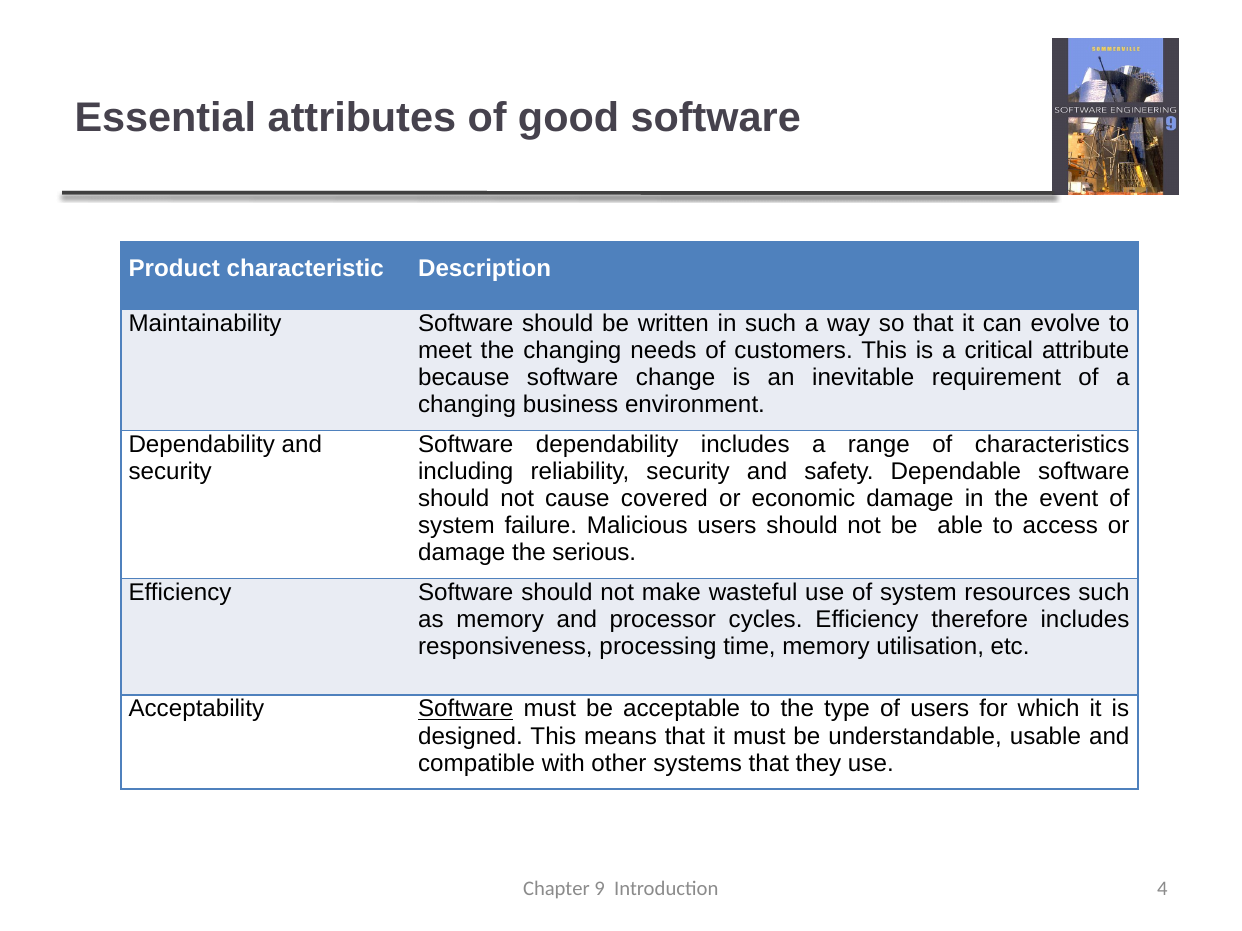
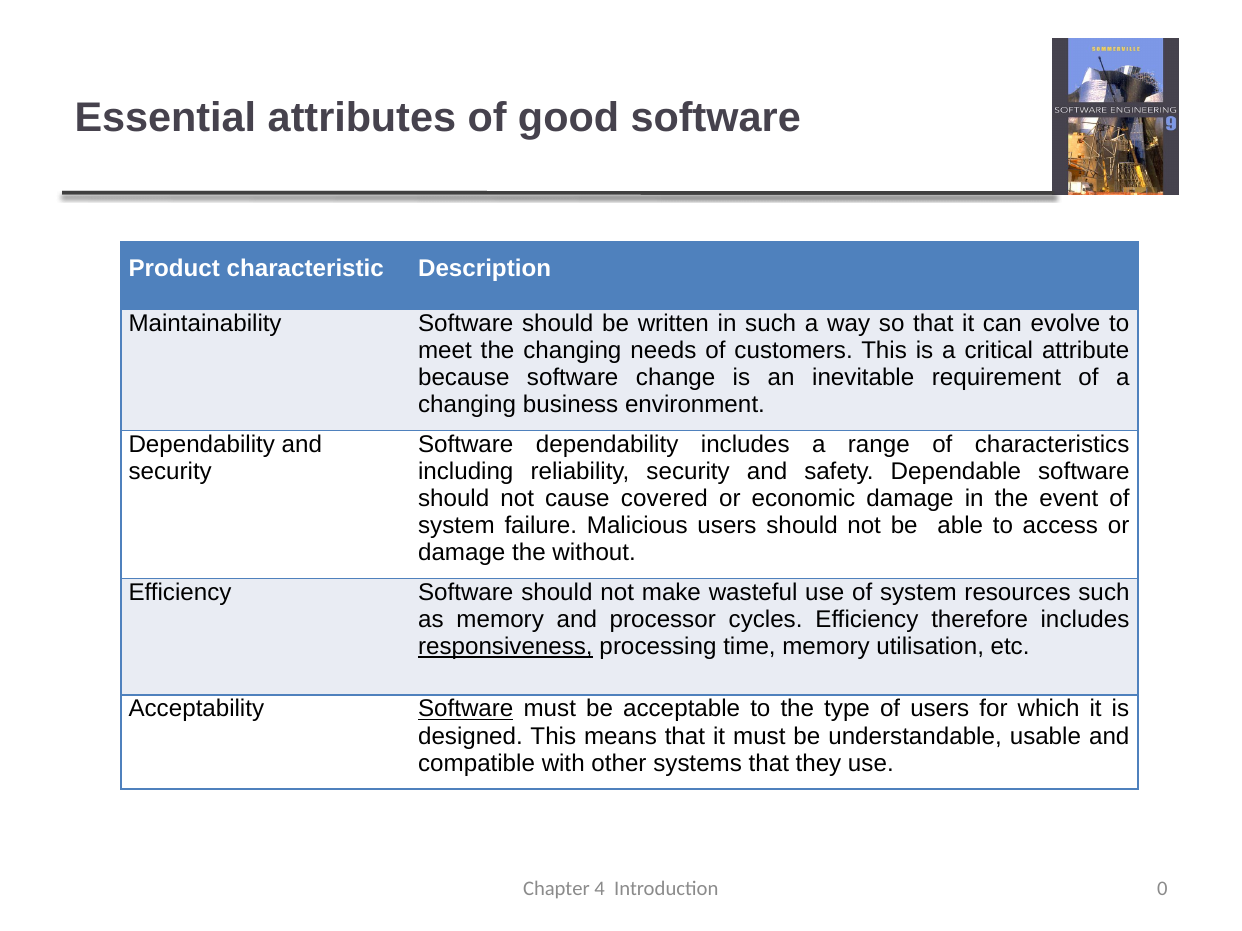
serious: serious -> without (594, 553)
responsiveness underline: none -> present (505, 647)
9: 9 -> 4 (600, 890)
4: 4 -> 0 (1162, 889)
